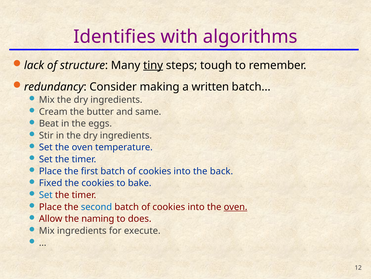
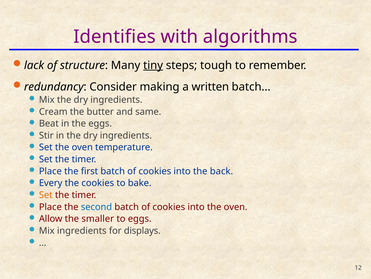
Fixed: Fixed -> Every (51, 183)
Set colour: blue -> orange (46, 195)
oven underline: present -> none (236, 206)
naming: naming -> smaller (98, 218)
to does: does -> eggs (140, 218)
execute: execute -> displays (142, 230)
